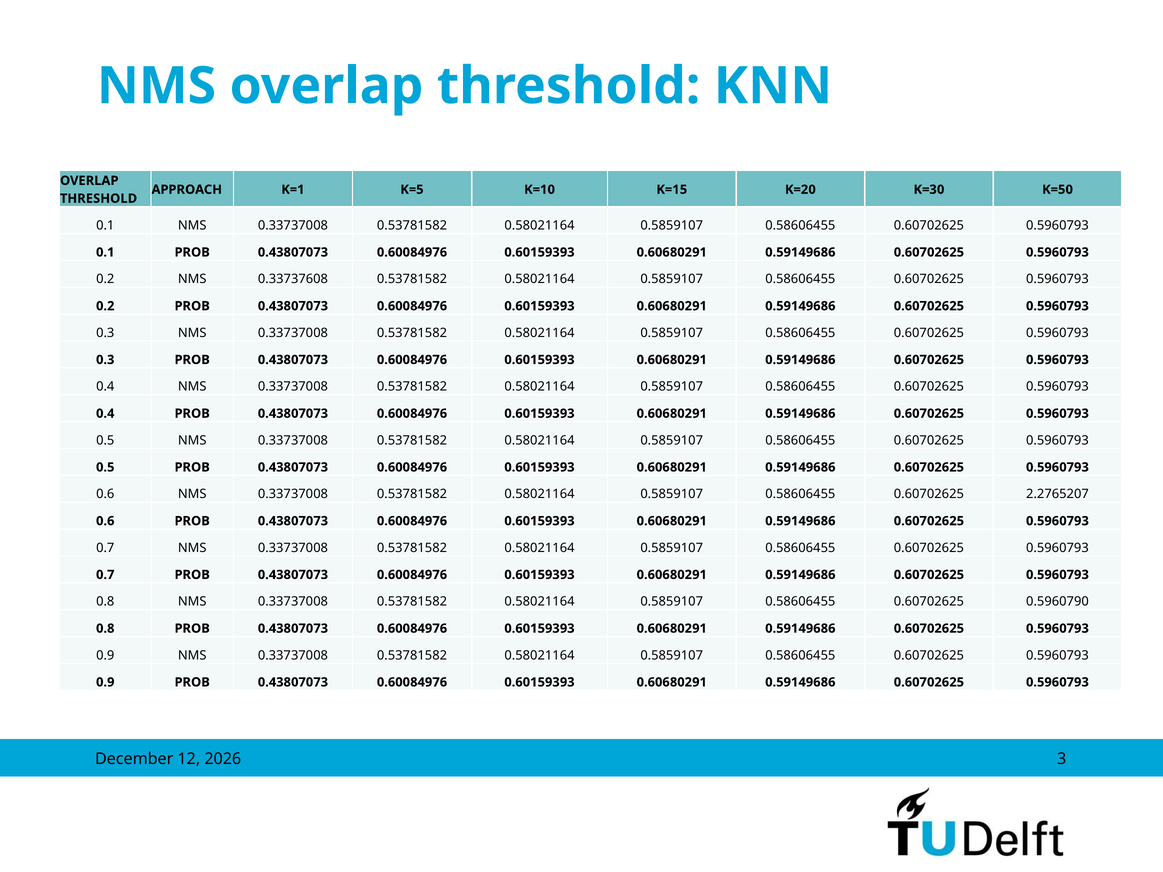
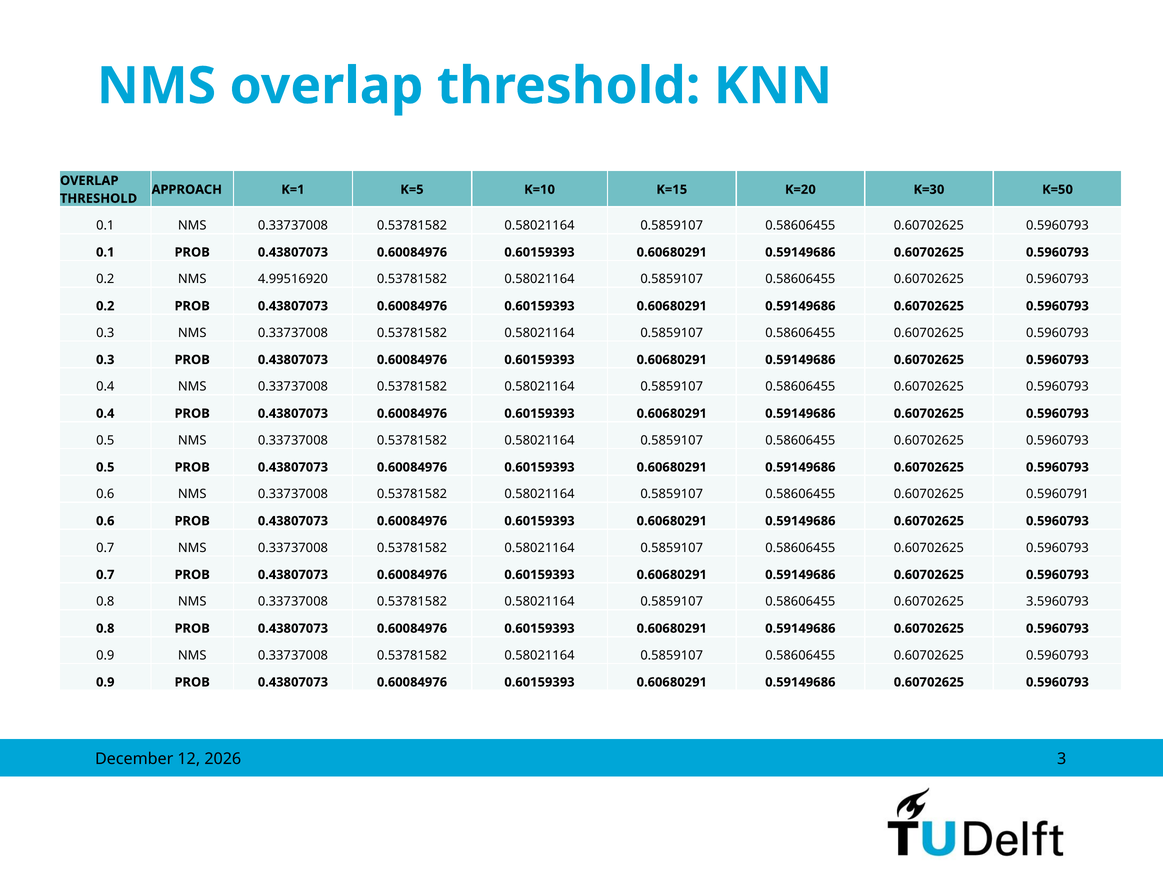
0.33737608: 0.33737608 -> 4.99516920 (293, 279)
2.2765207: 2.2765207 -> 0.5960791 (1057, 494)
0.5960790: 0.5960790 -> 3.5960793 (1057, 602)
